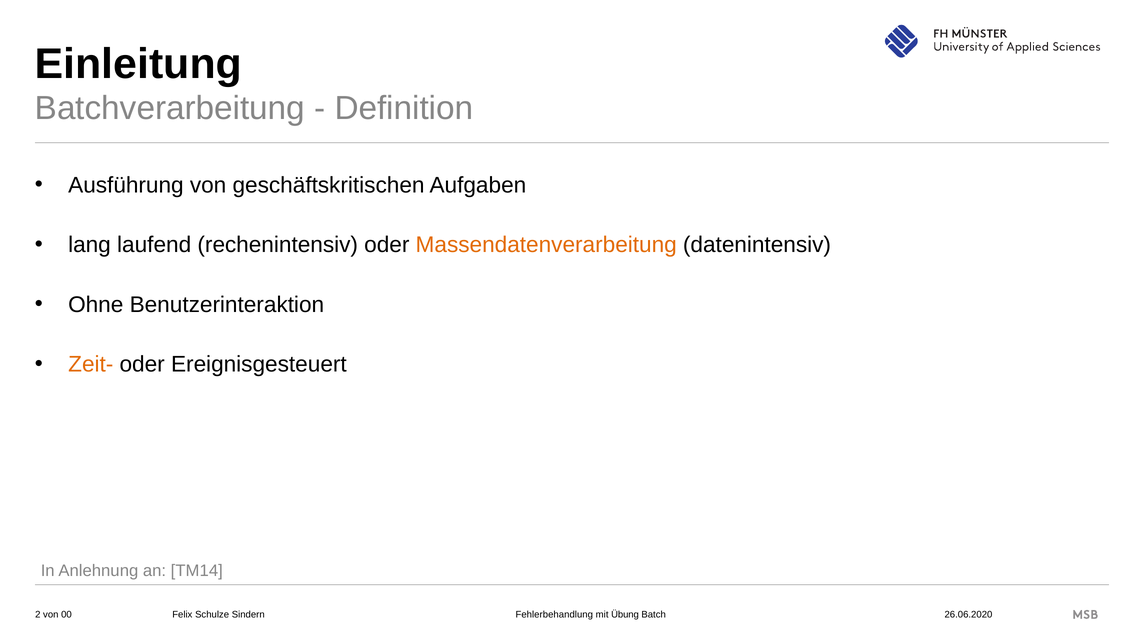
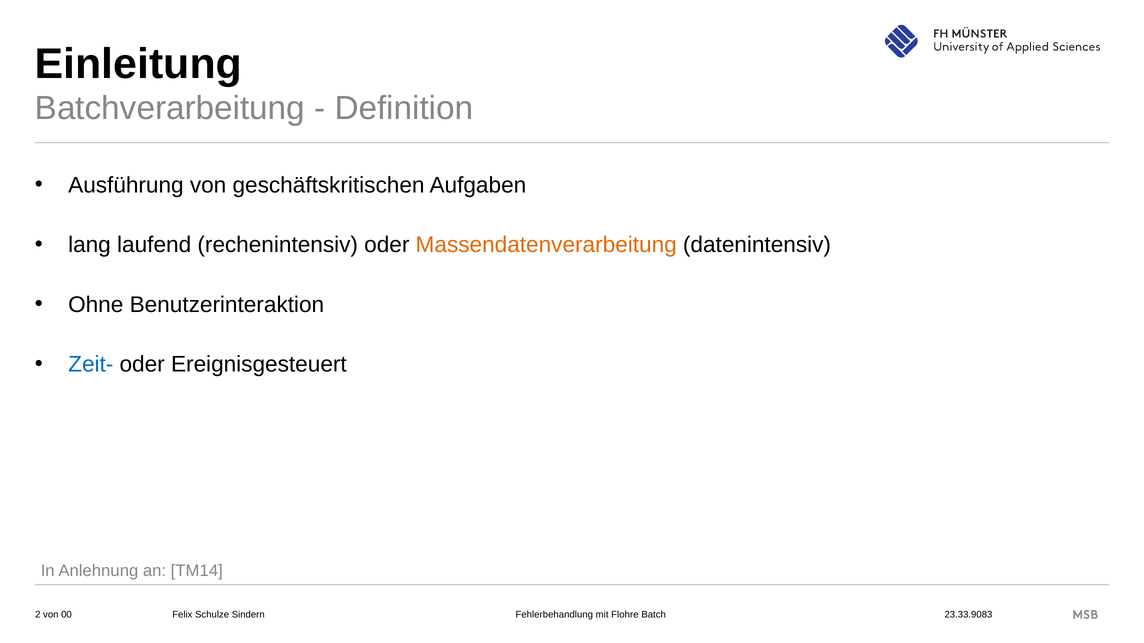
Zeit- colour: orange -> blue (91, 365)
Übung: Übung -> Flohre (625, 615)
26.06.2020: 26.06.2020 -> 23.33.9083 (968, 615)
